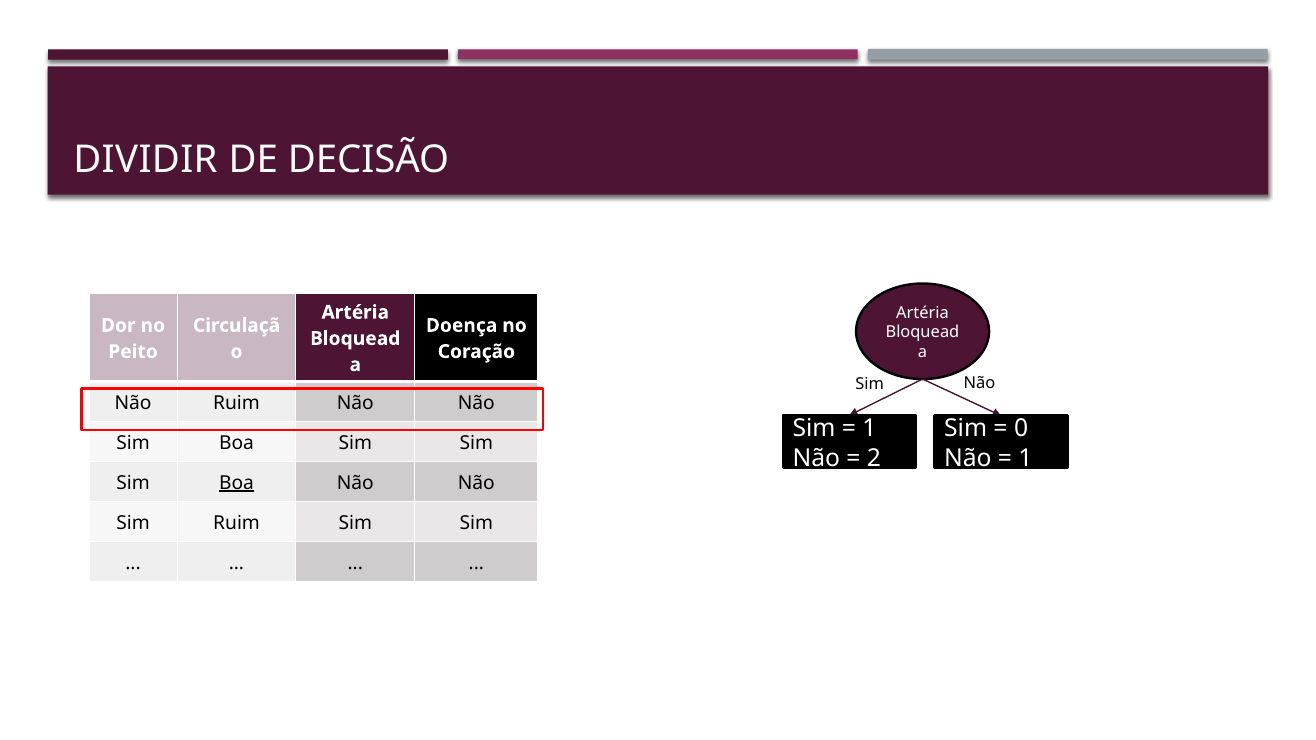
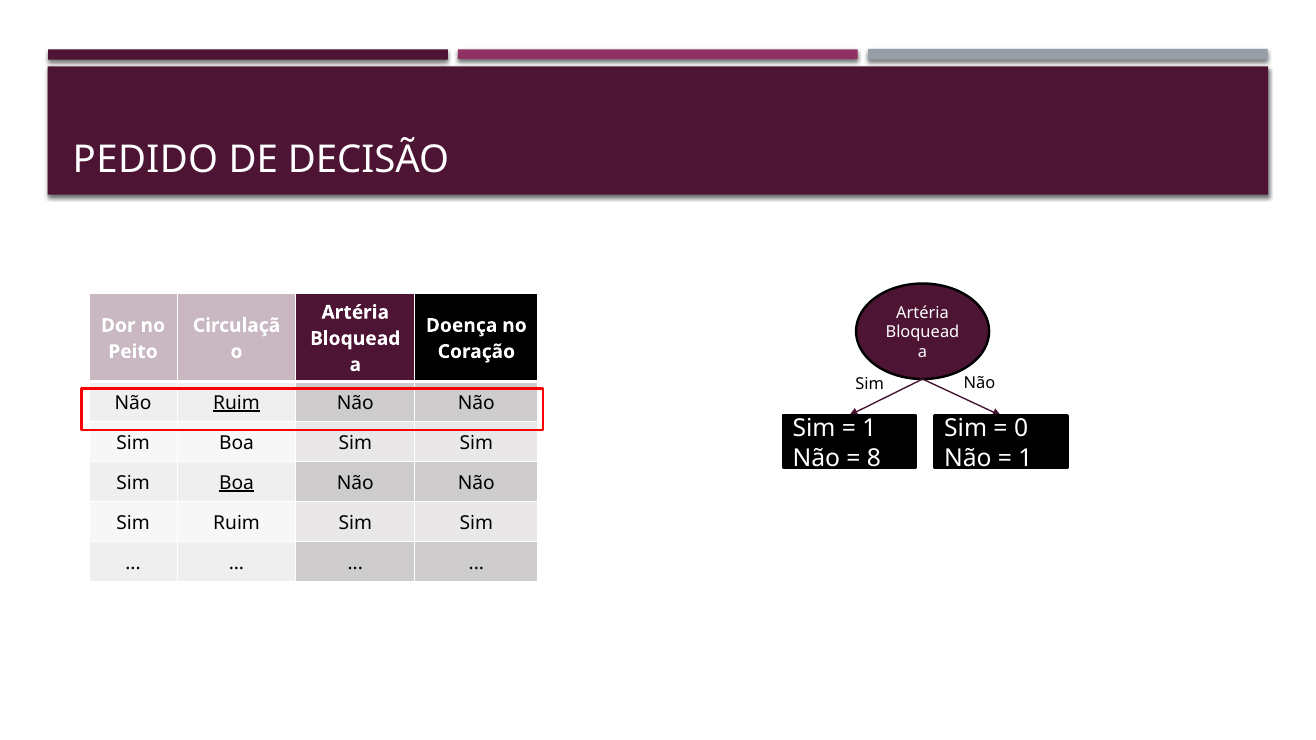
DIVIDIR: DIVIDIR -> PEDIDO (145, 160)
Ruim underline: none -> present (237, 403)
2: 2 -> 8 (874, 458)
